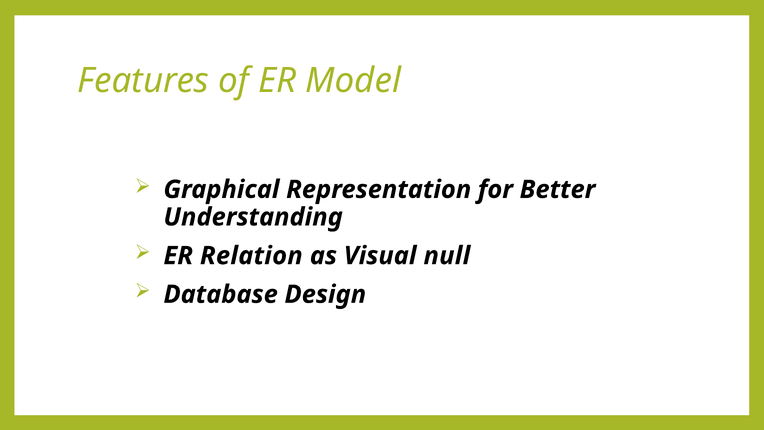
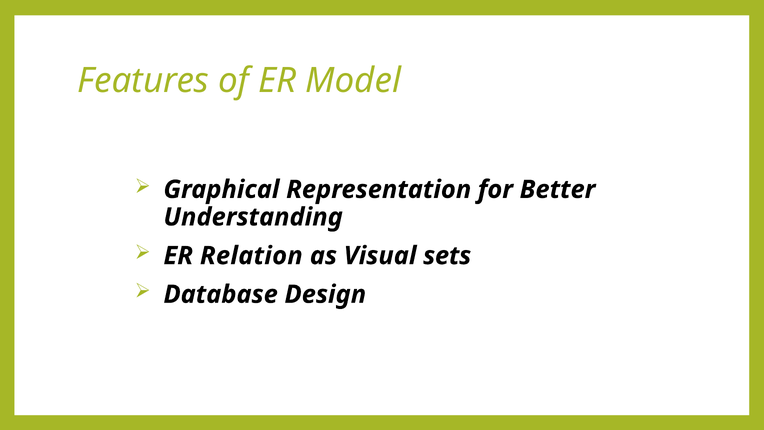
null: null -> sets (447, 256)
